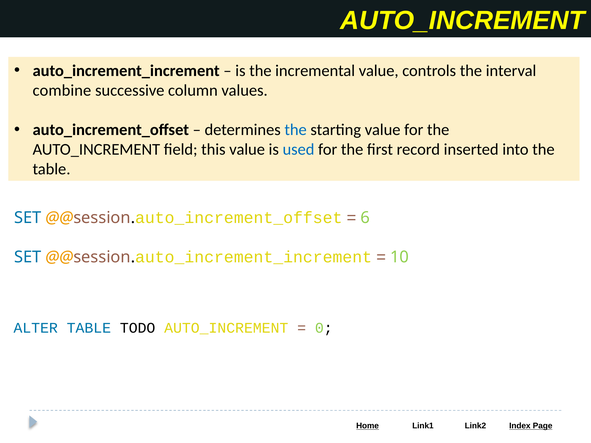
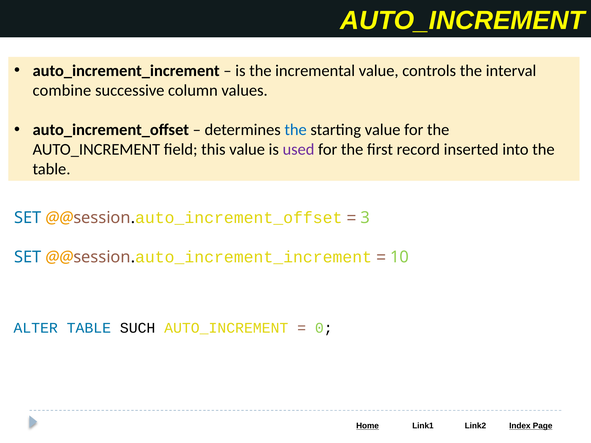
used colour: blue -> purple (299, 150)
6: 6 -> 3 (365, 218)
TODO: TODO -> SUCH (138, 328)
